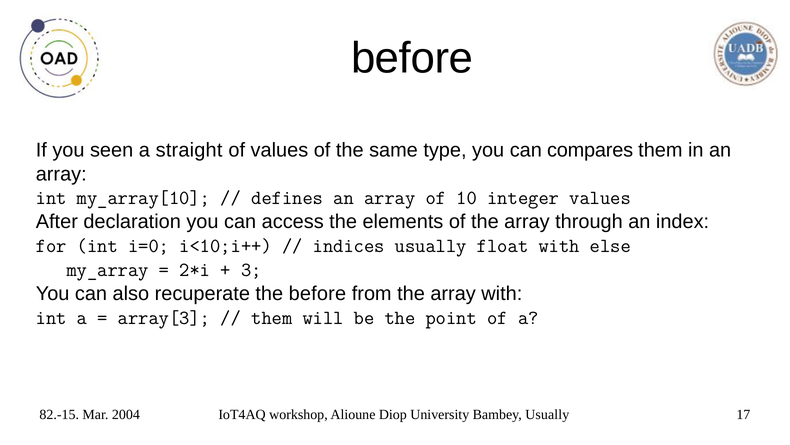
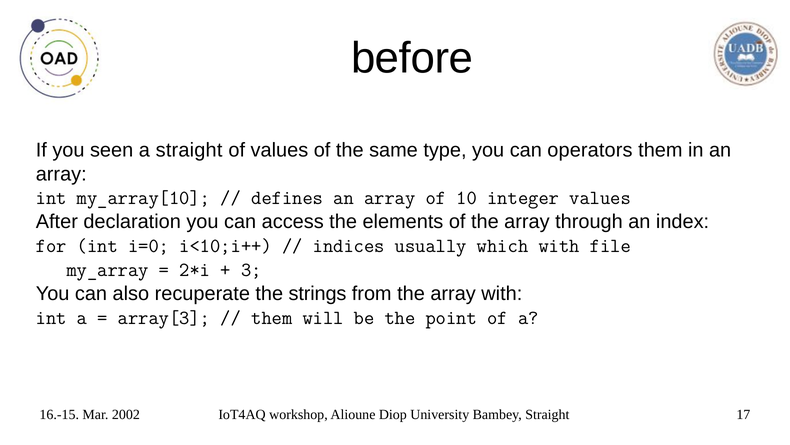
compares: compares -> operators (590, 150)
float: float -> which (503, 245)
else: else -> file (610, 245)
the before: before -> strings (318, 293)
82.-15: 82.-15 -> 16.-15 (59, 414)
2004: 2004 -> 2002 (126, 414)
Bambey Usually: Usually -> Straight (547, 414)
